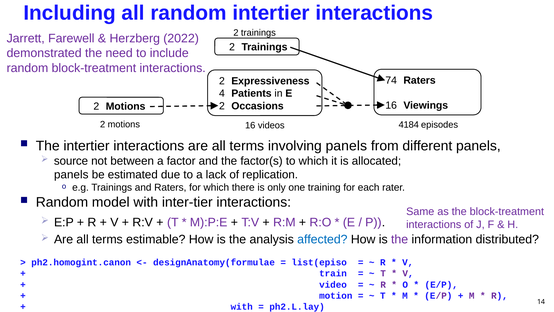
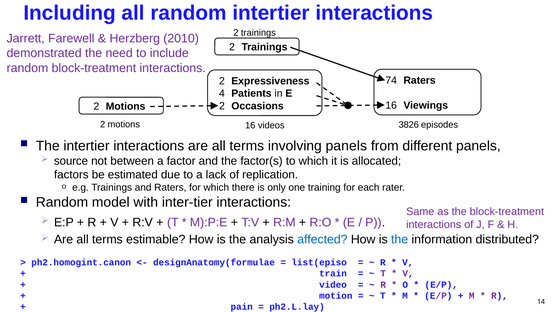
2022: 2022 -> 2010 (181, 38)
4184: 4184 -> 3826 (409, 125)
panels: panels -> factors (71, 175)
the colour: purple -> blue (400, 239)
with: with -> pain (242, 306)
